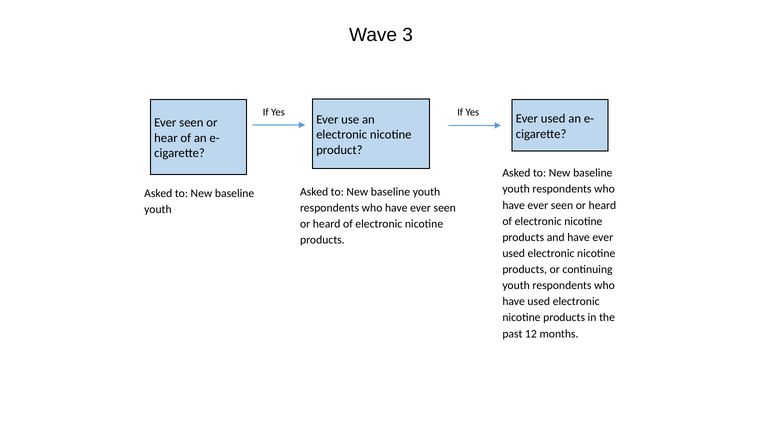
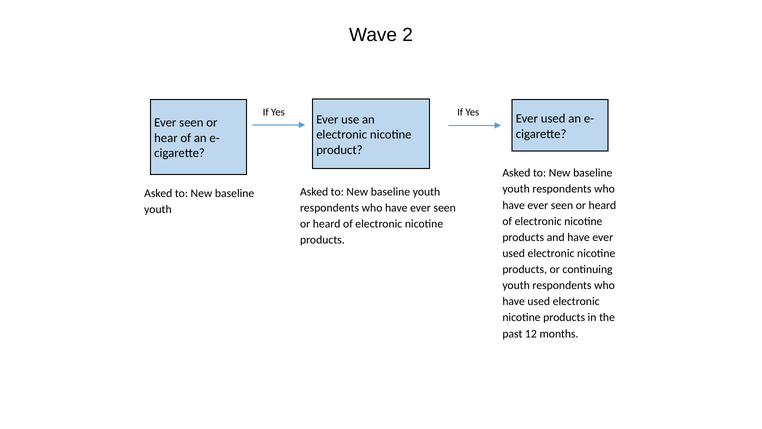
3: 3 -> 2 (408, 35)
